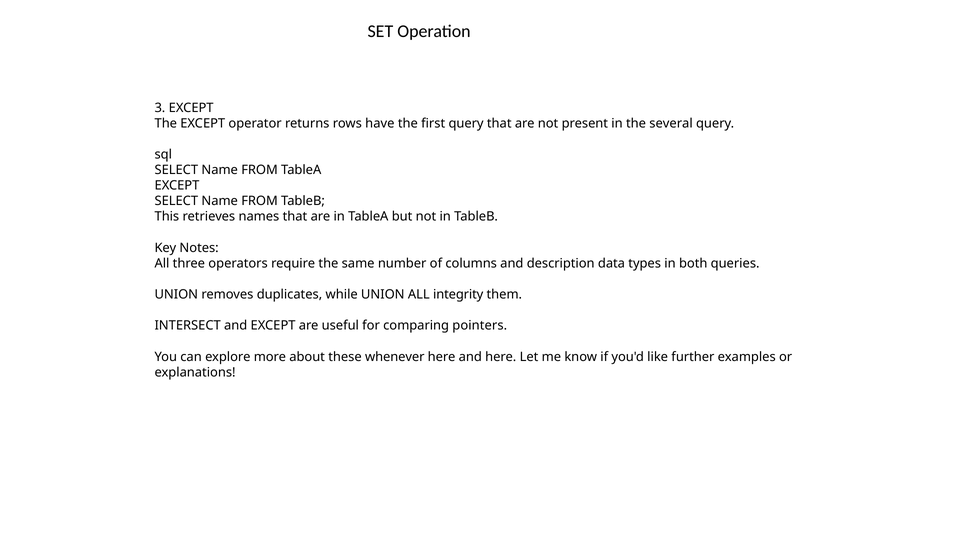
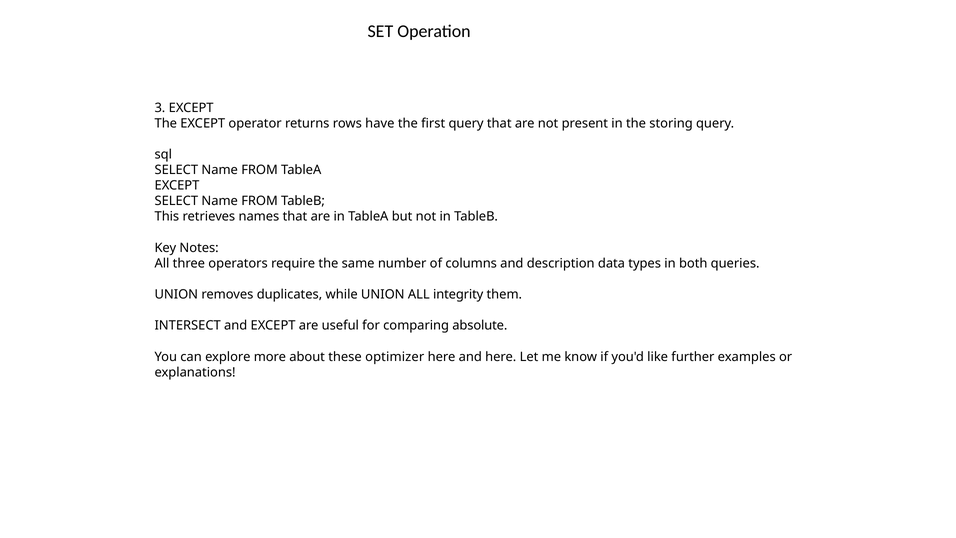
several: several -> storing (671, 123)
pointers: pointers -> absolute (480, 325)
whenever: whenever -> optimizer (395, 357)
